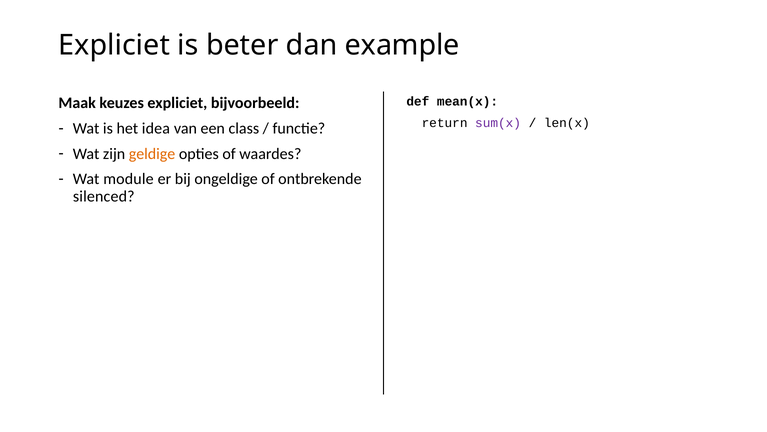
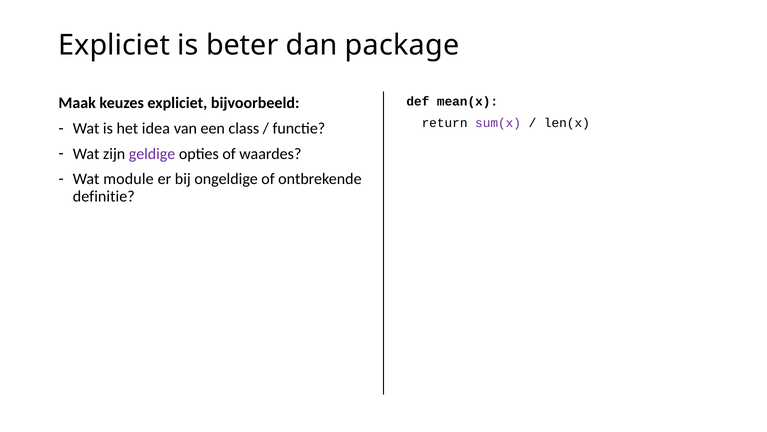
example: example -> package (402, 45)
geldige colour: orange -> purple (152, 154)
silenced: silenced -> definitie (104, 196)
